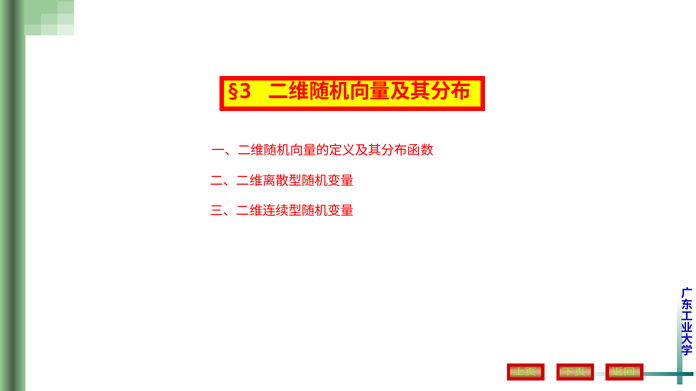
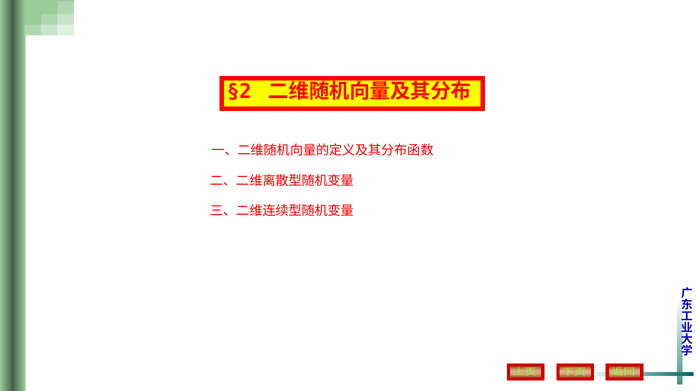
§3: §3 -> §2 (239, 92)
